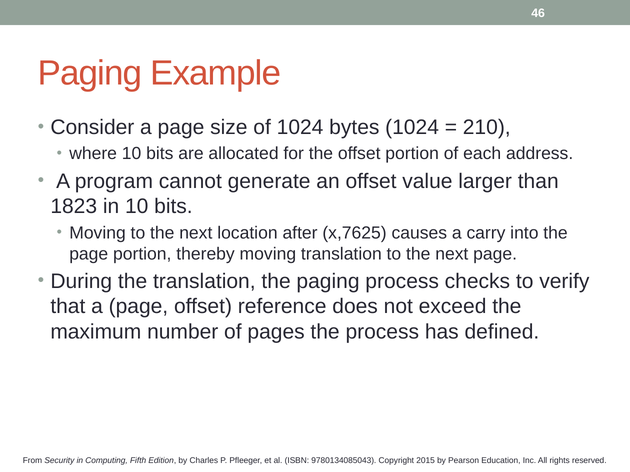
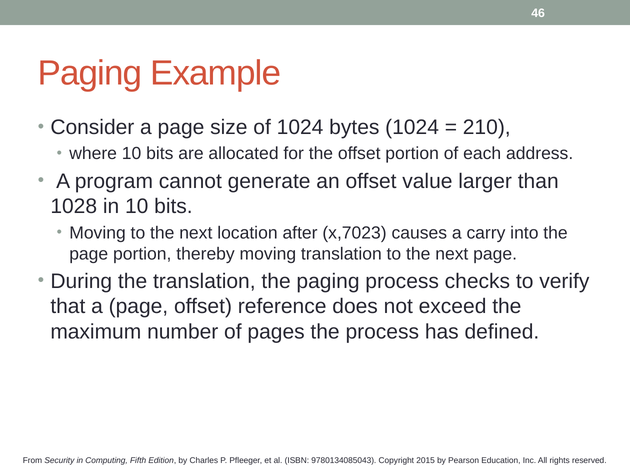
1823: 1823 -> 1028 (74, 207)
x,7625: x,7625 -> x,7023 (355, 233)
